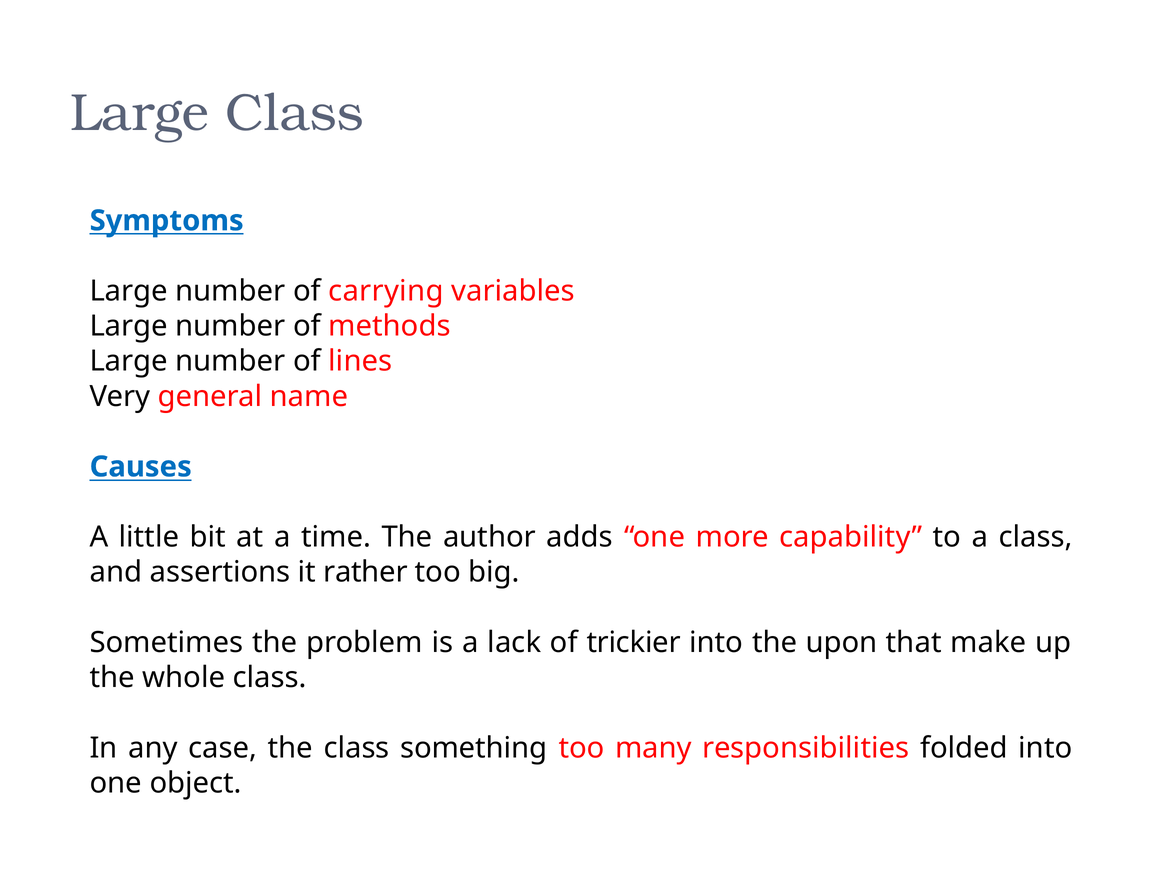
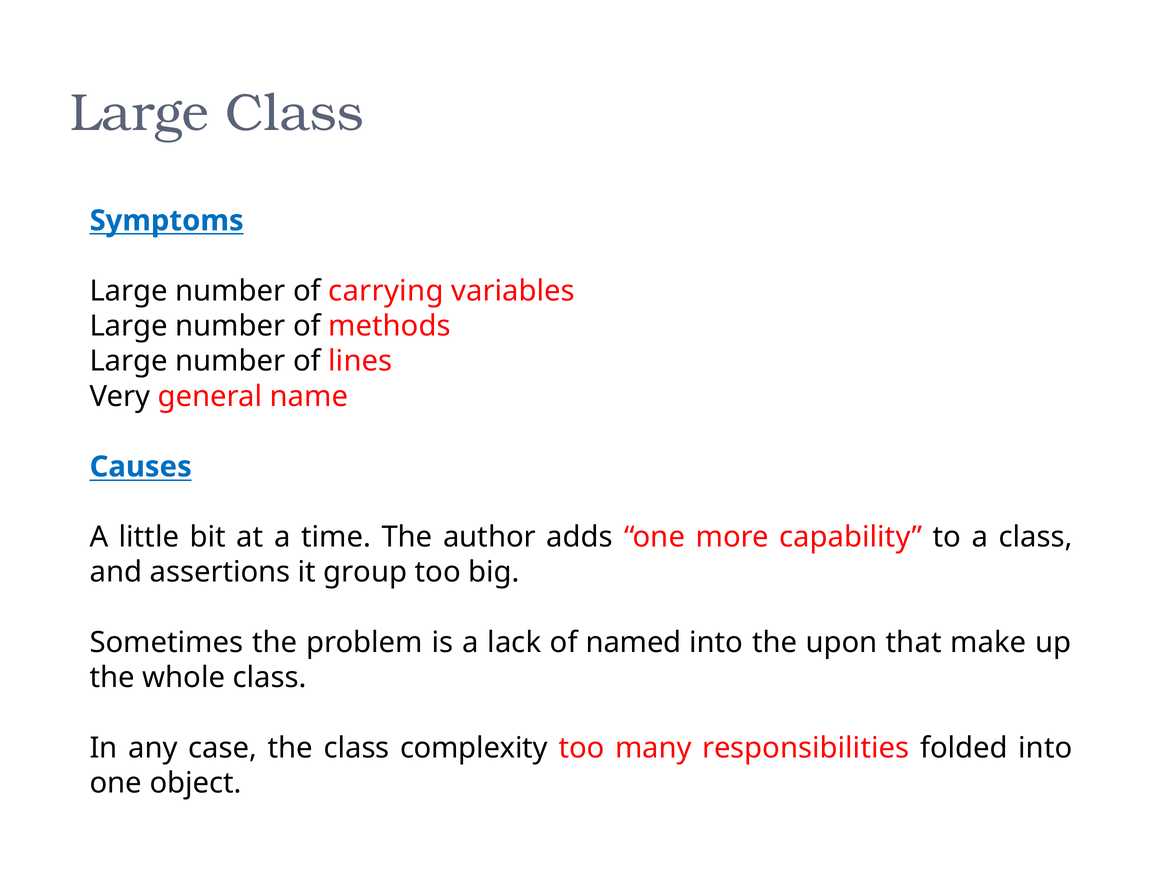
rather: rather -> group (365, 572)
trickier: trickier -> named (634, 643)
something: something -> complexity (474, 748)
